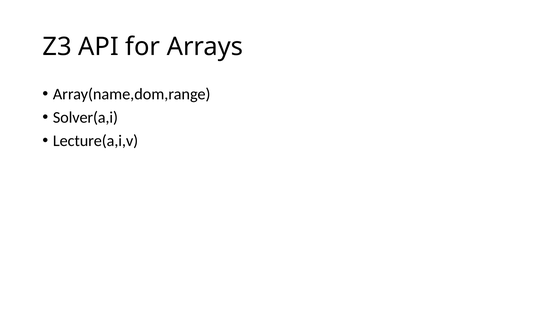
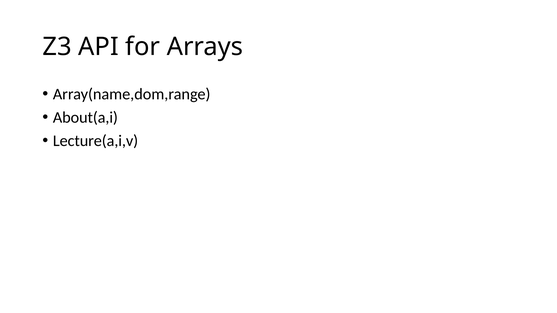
Solver(a,i: Solver(a,i -> About(a,i (85, 118)
